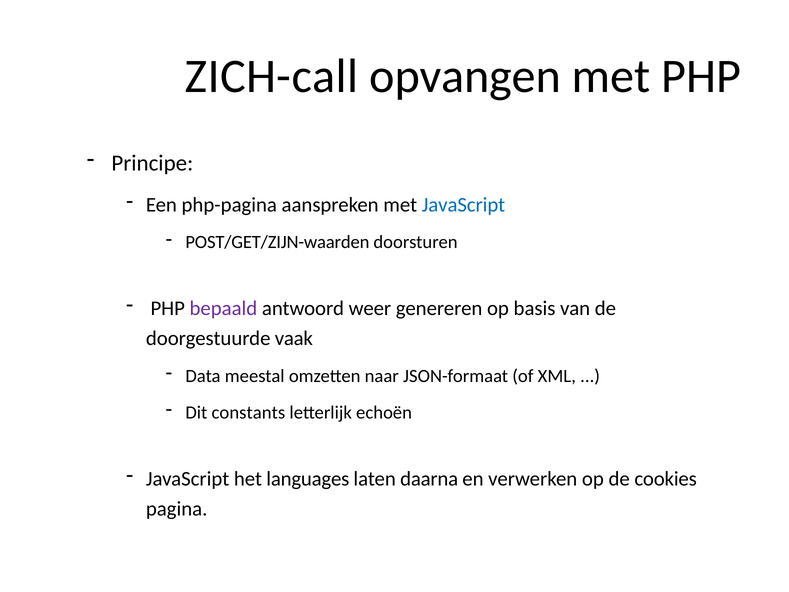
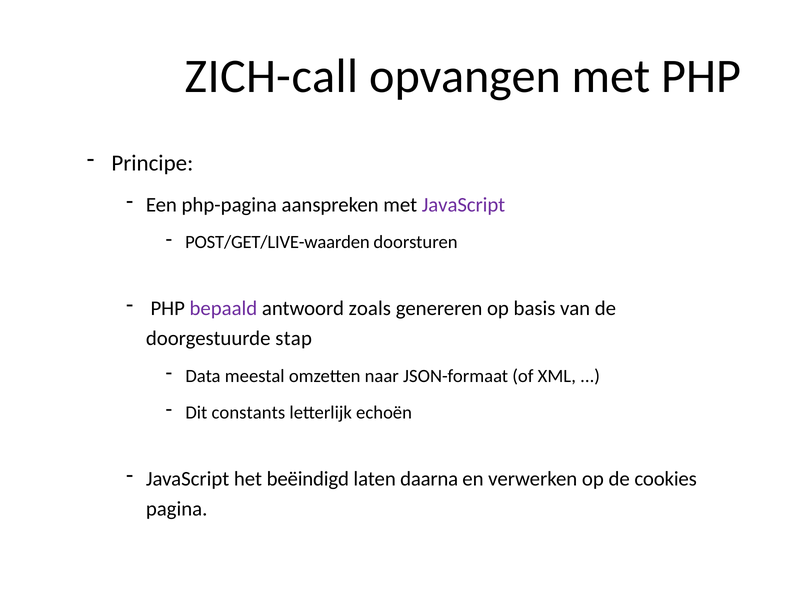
JavaScript colour: blue -> purple (463, 205)
POST/GET/ZIJN-waarden: POST/GET/ZIJN-waarden -> POST/GET/LIVE-waarden (277, 242)
weer: weer -> zoals (370, 308)
vaak: vaak -> stap (294, 338)
languages: languages -> beëindigd (308, 479)
